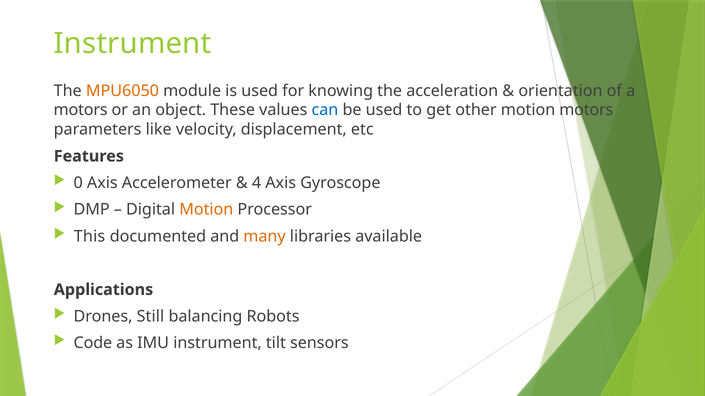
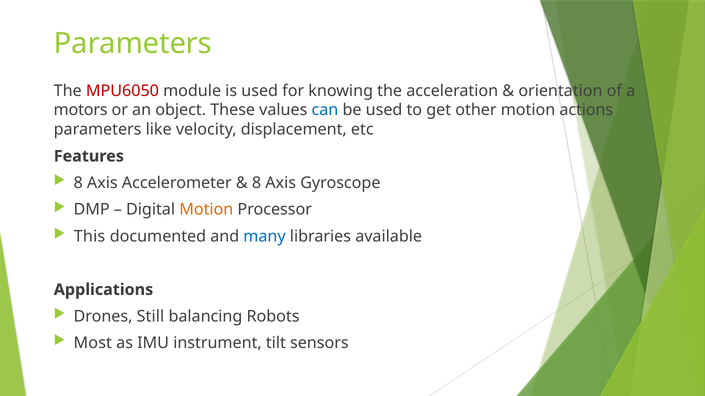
Instrument: Instrument -> Parameters (133, 43)
MPU6050 colour: orange -> red (122, 91)
motion motors: motors -> actions (586, 110)
0: 0 -> 8 (78, 183)
4: 4 -> 8 (257, 183)
many colour: orange -> blue (265, 237)
Code: Code -> Most (93, 344)
